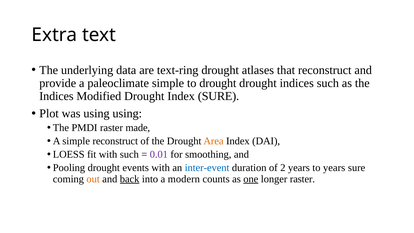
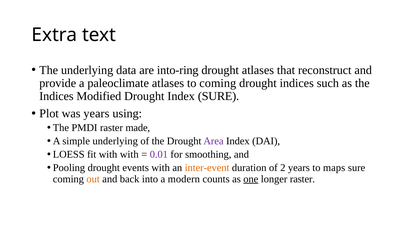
text-ring: text-ring -> into-ring (178, 70)
paleoclimate simple: simple -> atlases (168, 83)
to drought: drought -> coming (218, 83)
was using: using -> years (96, 113)
simple reconstruct: reconstruct -> underlying (115, 141)
Area colour: orange -> purple (213, 141)
with such: such -> with (129, 154)
inter-event colour: blue -> orange (207, 168)
to years: years -> maps (334, 168)
back underline: present -> none (130, 179)
